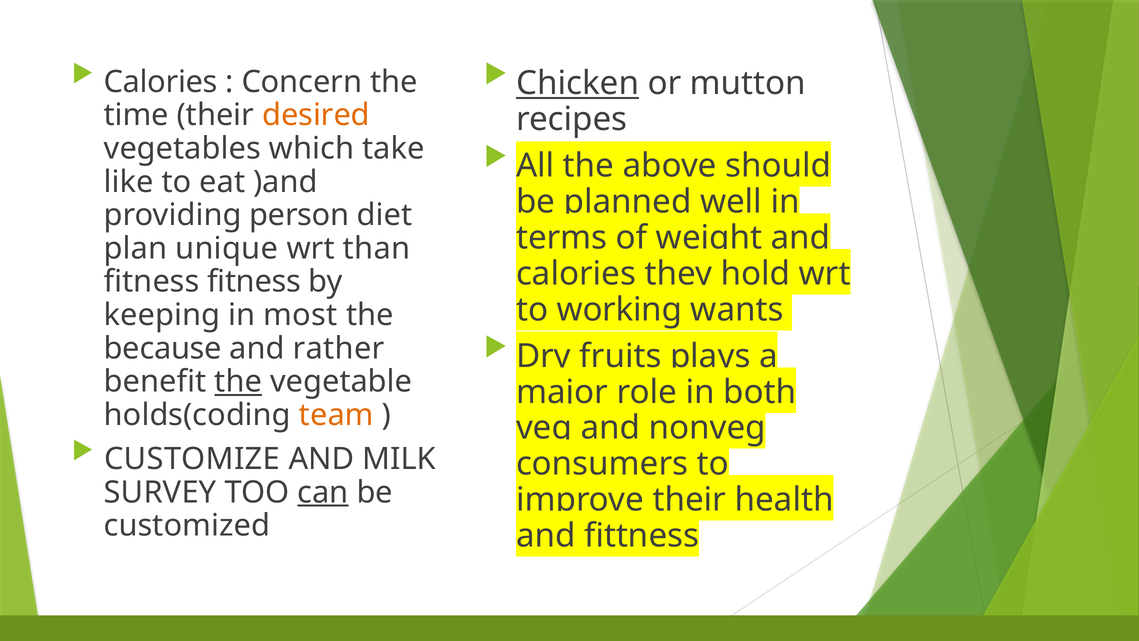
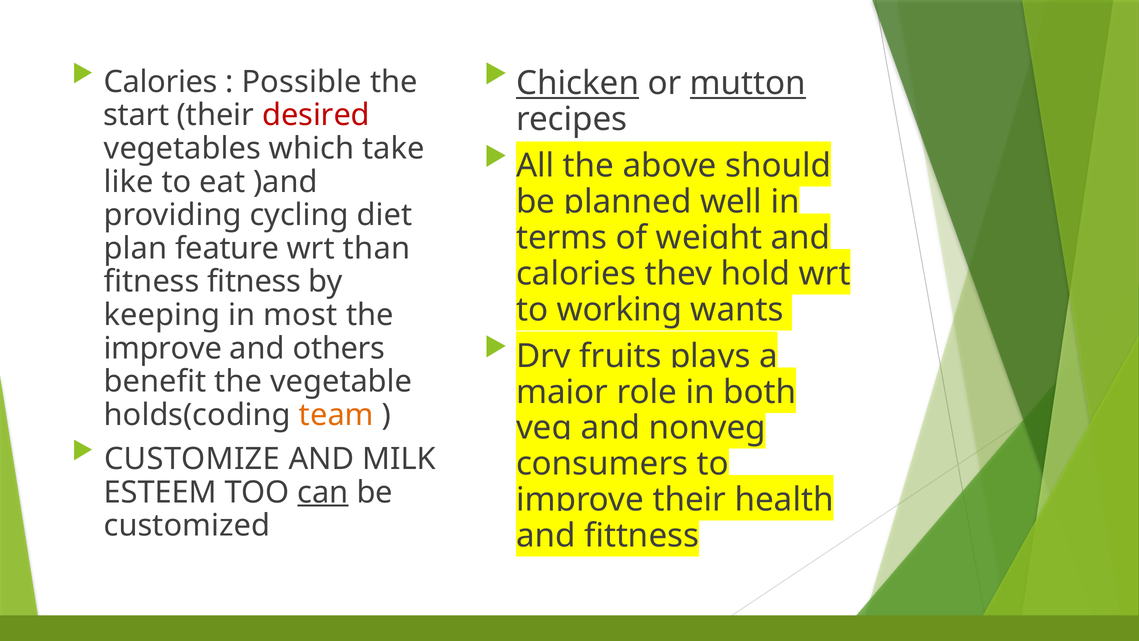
Concern: Concern -> Possible (302, 82)
mutton underline: none -> present (748, 83)
time: time -> start (136, 115)
desired colour: orange -> red (316, 115)
person: person -> cycling (299, 215)
unique: unique -> feature (227, 248)
because: because -> improve (163, 348)
rather: rather -> others (339, 348)
the underline: present -> none (238, 382)
SURVEY: SURVEY -> ESTEEM (160, 492)
